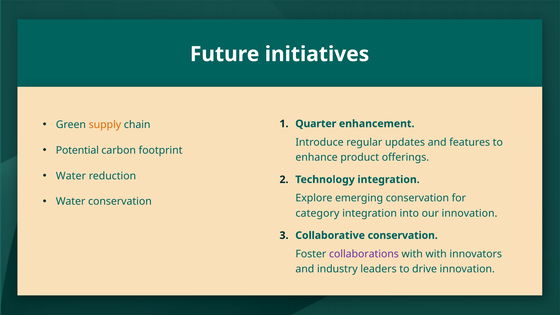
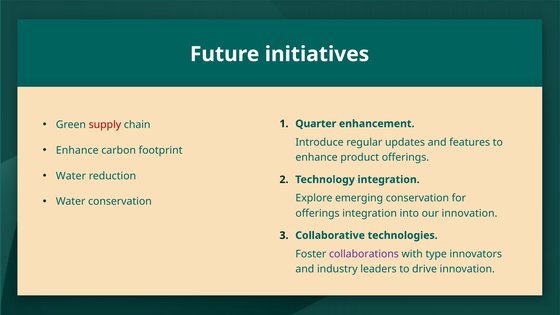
supply colour: orange -> red (105, 125)
Potential: Potential -> Enhance (77, 150)
category: category -> offerings (318, 213)
Collaborative conservation: conservation -> technologies (403, 235)
with with: with -> type (436, 254)
